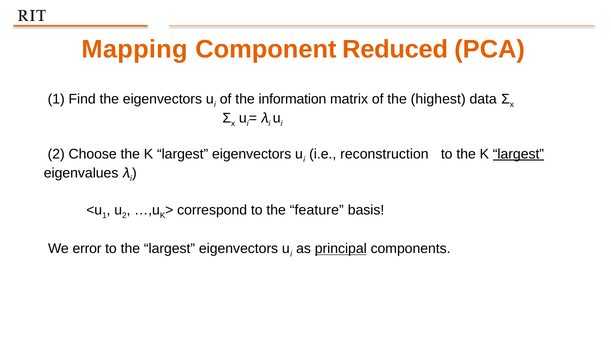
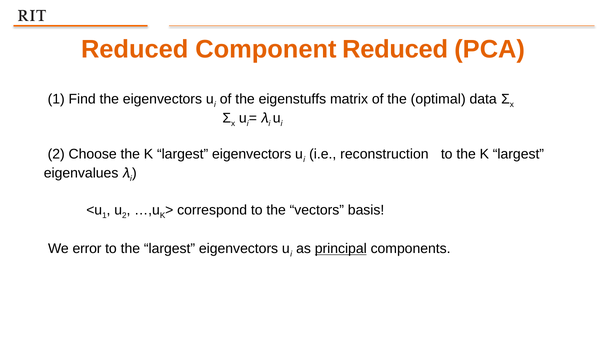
Mapping: Mapping -> Reduced (135, 49)
information: information -> eigenstuffs (292, 99)
highest: highest -> optimal (438, 99)
largest underline: present -> none (518, 154)
feature: feature -> vectors (317, 211)
